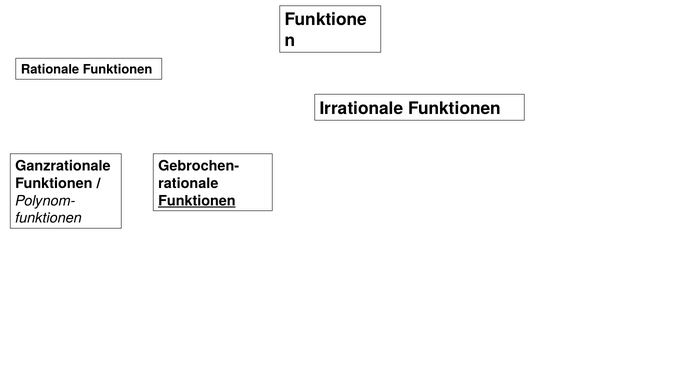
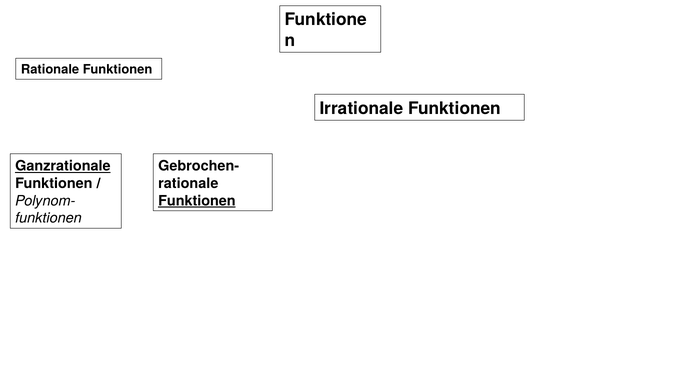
Ganzrationale underline: none -> present (63, 166)
